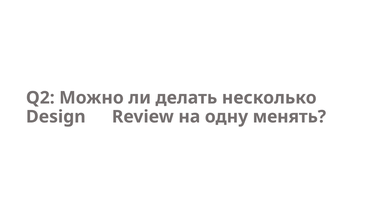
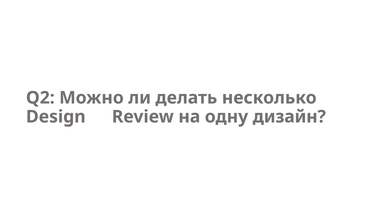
менять: менять -> дизайн (289, 117)
